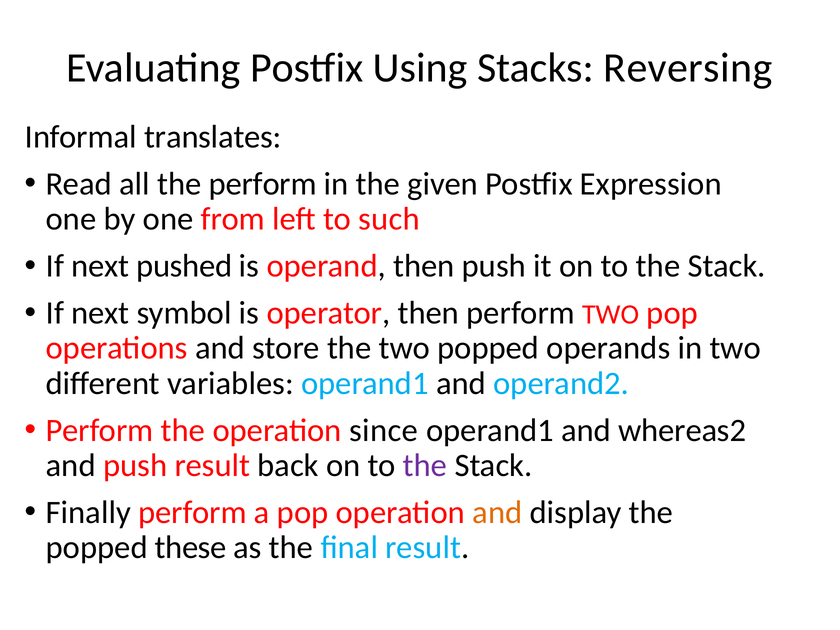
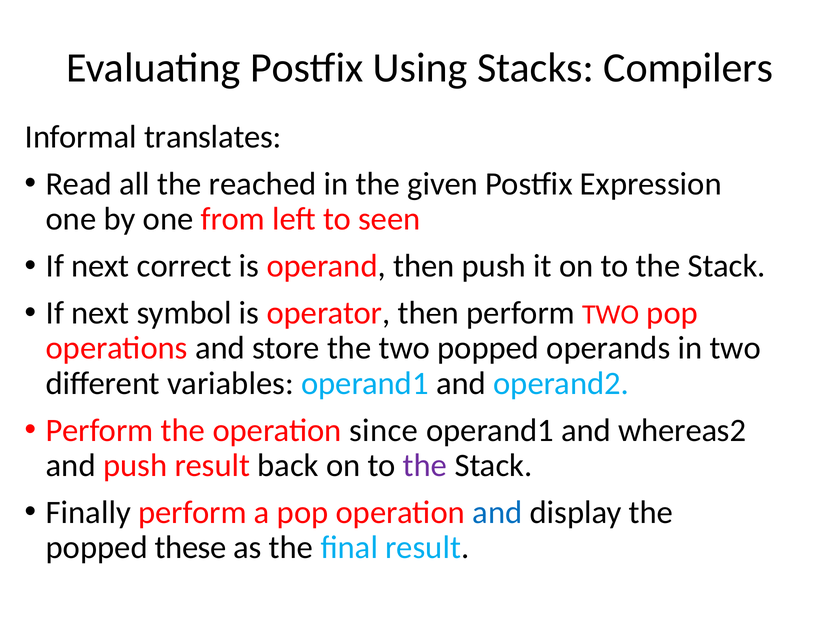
Reversing: Reversing -> Compilers (688, 68)
the perform: perform -> reached (263, 184)
such: such -> seen (389, 219)
pushed: pushed -> correct (184, 266)
and colour: orange -> blue (497, 512)
